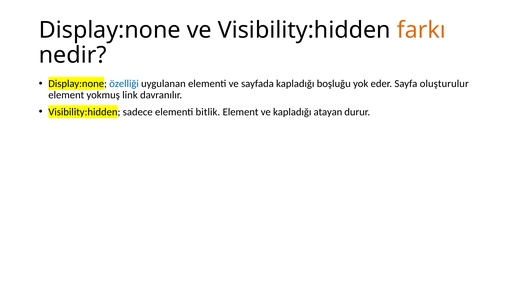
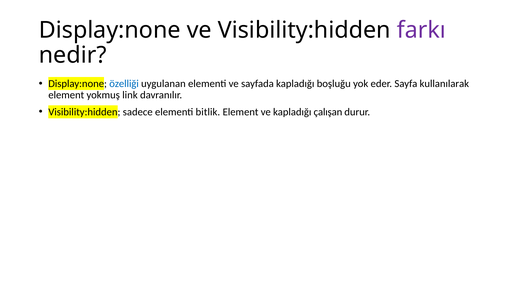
farkı colour: orange -> purple (421, 30)
oluşturulur: oluşturulur -> kullanılarak (444, 84)
atayan: atayan -> çalışan (328, 112)
